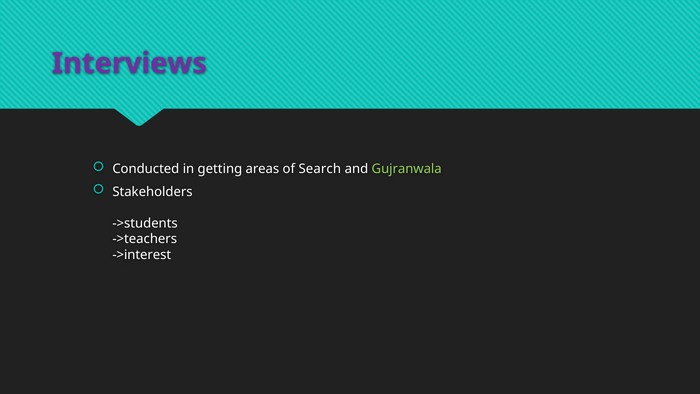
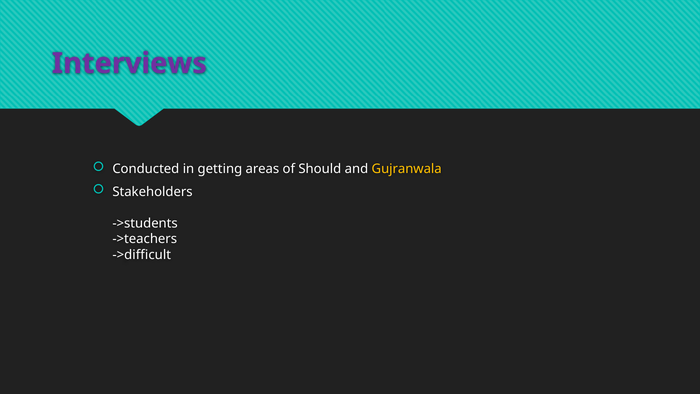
Search: Search -> Should (320, 169)
Gujranwala colour: light green -> yellow (407, 169)
->interest: ->interest -> ->difficult (142, 255)
